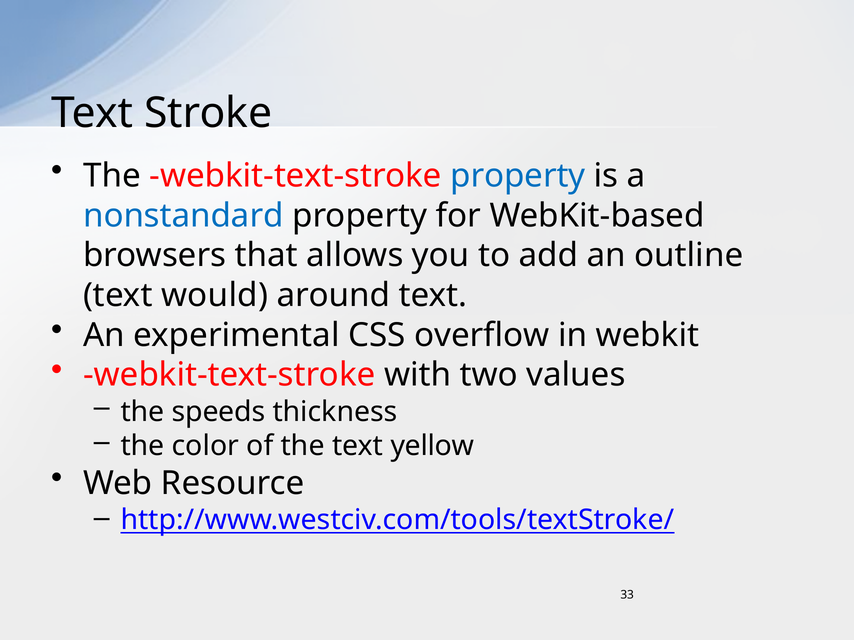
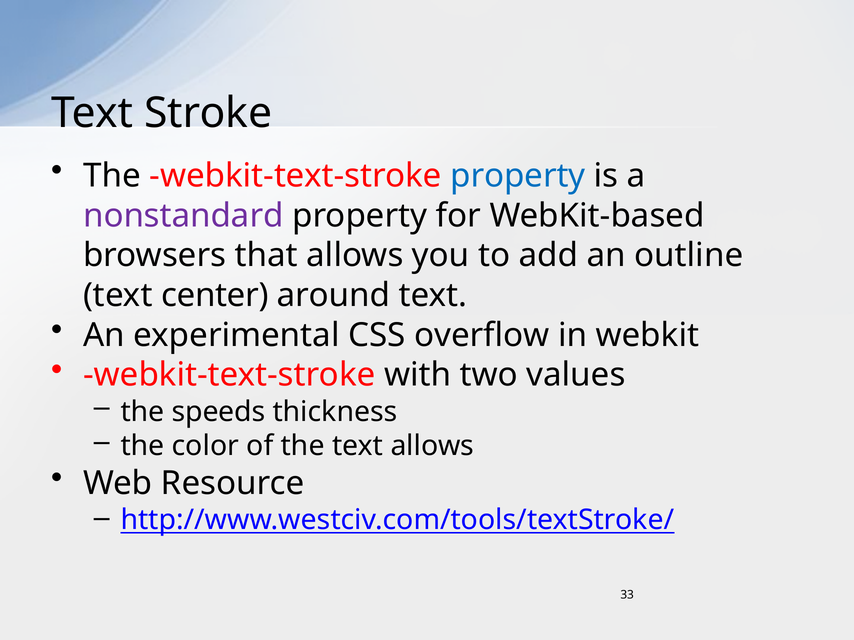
nonstandard colour: blue -> purple (183, 216)
would: would -> center (215, 296)
text yellow: yellow -> allows (432, 446)
